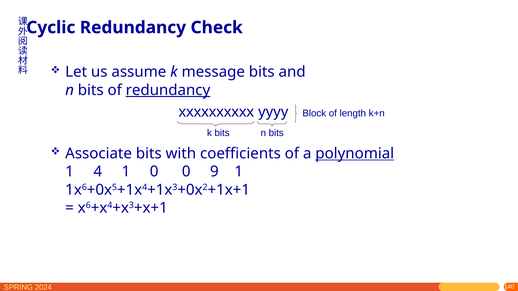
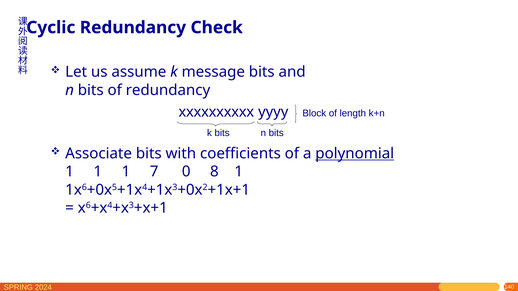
redundancy underline: present -> none (168, 90)
4: 4 -> 1 (98, 172)
1 0: 0 -> 7 (154, 172)
9: 9 -> 8 (214, 172)
